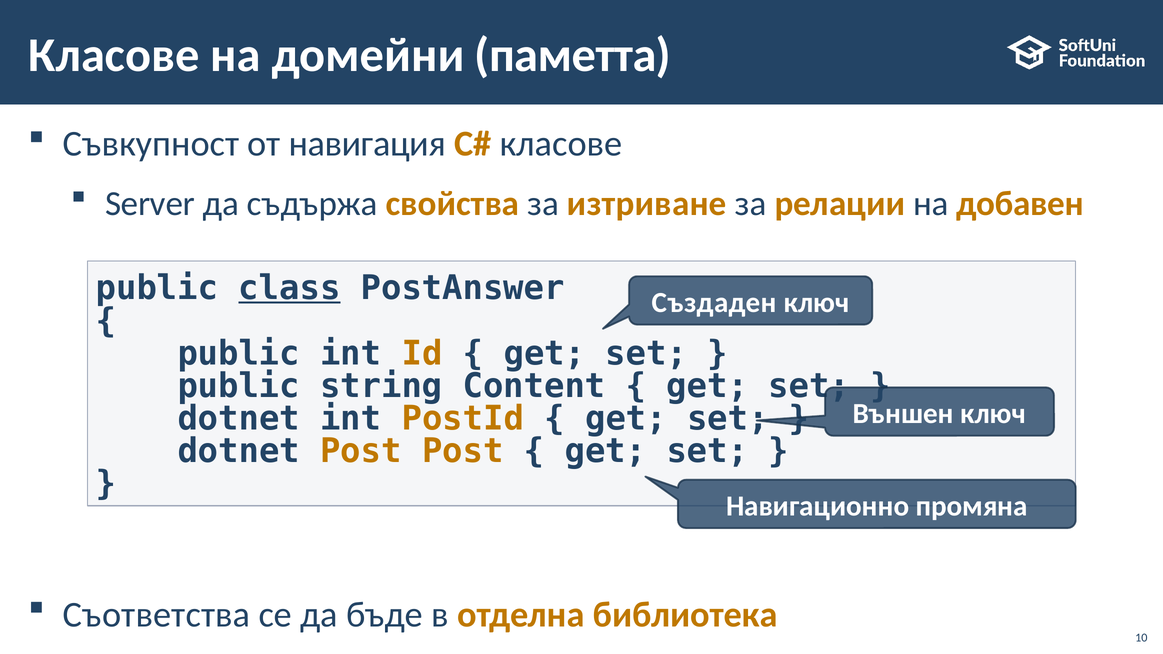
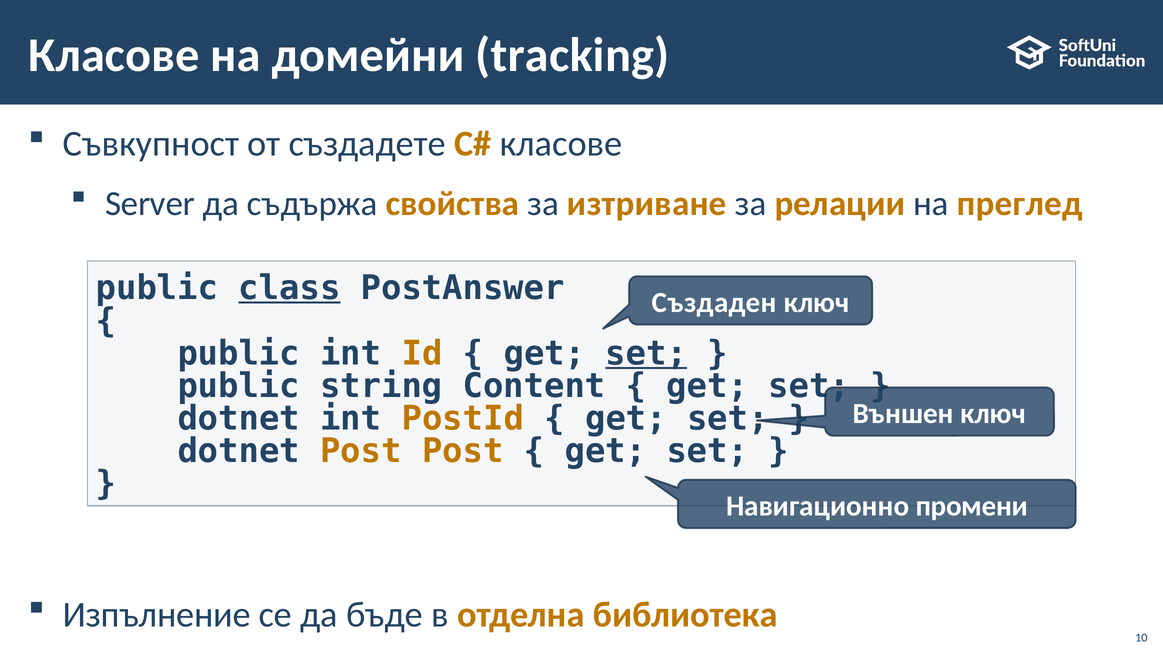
паметта: паметта -> tracking (572, 55)
навигация: навигация -> създадете (367, 144)
добавен: добавен -> преглед (1020, 204)
set underline: none -> present (646, 354)
промяна: промяна -> промени (972, 506)
Съответства: Съответства -> Изпълнение (157, 615)
